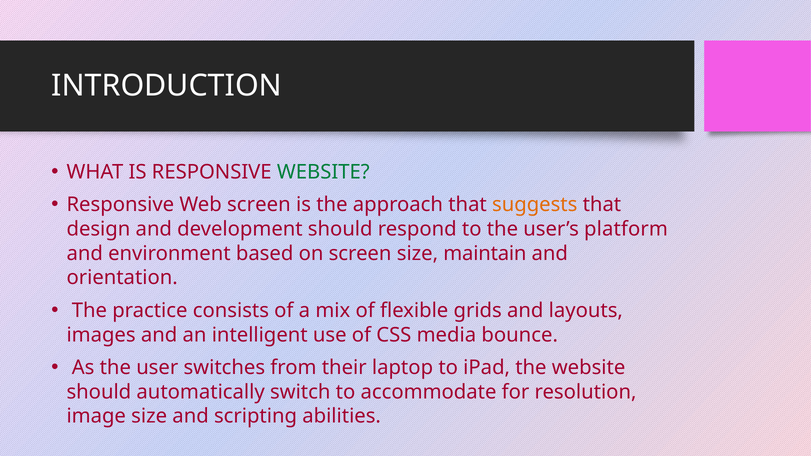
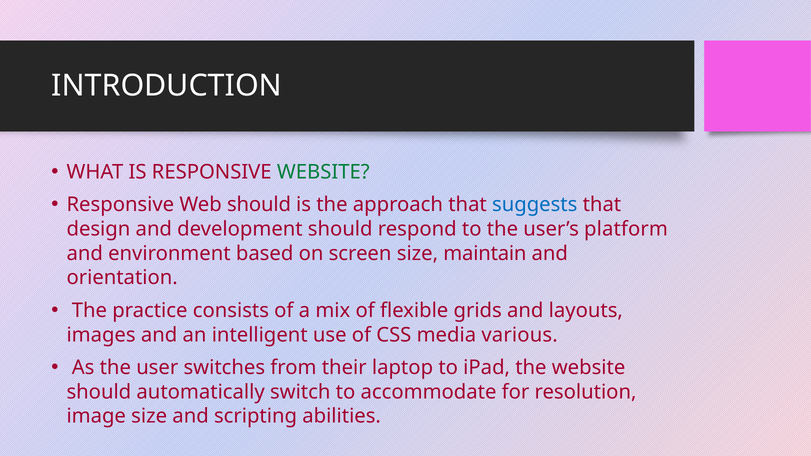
Web screen: screen -> should (259, 205)
suggests colour: orange -> blue (535, 205)
bounce: bounce -> various (520, 335)
